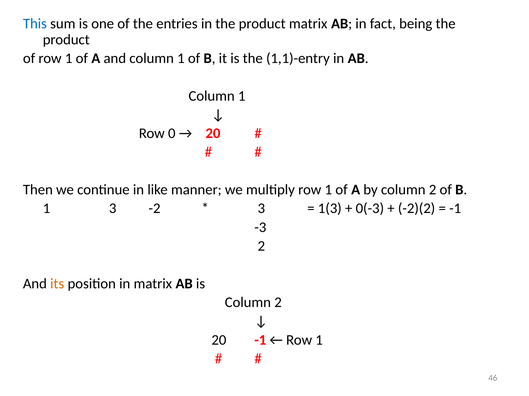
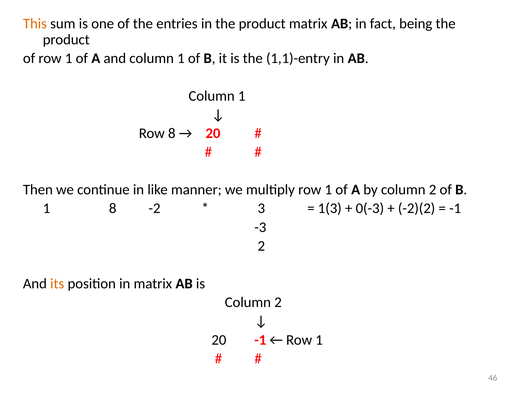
This colour: blue -> orange (35, 24)
Row 0: 0 -> 8 (172, 134)
1 3: 3 -> 8 (113, 209)
